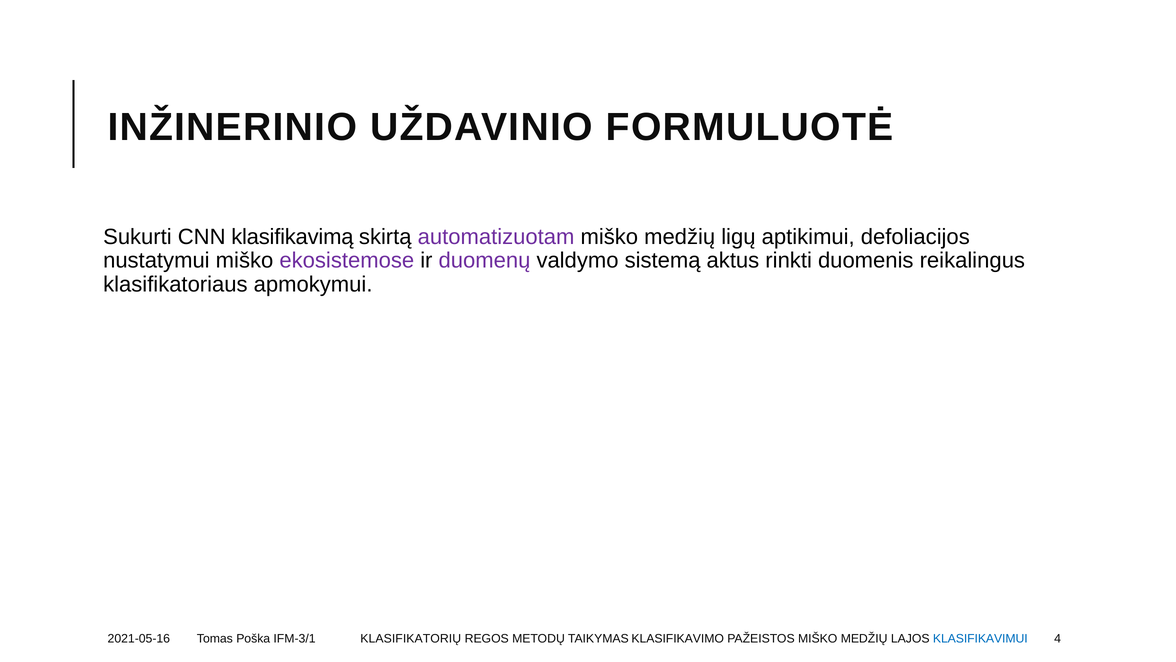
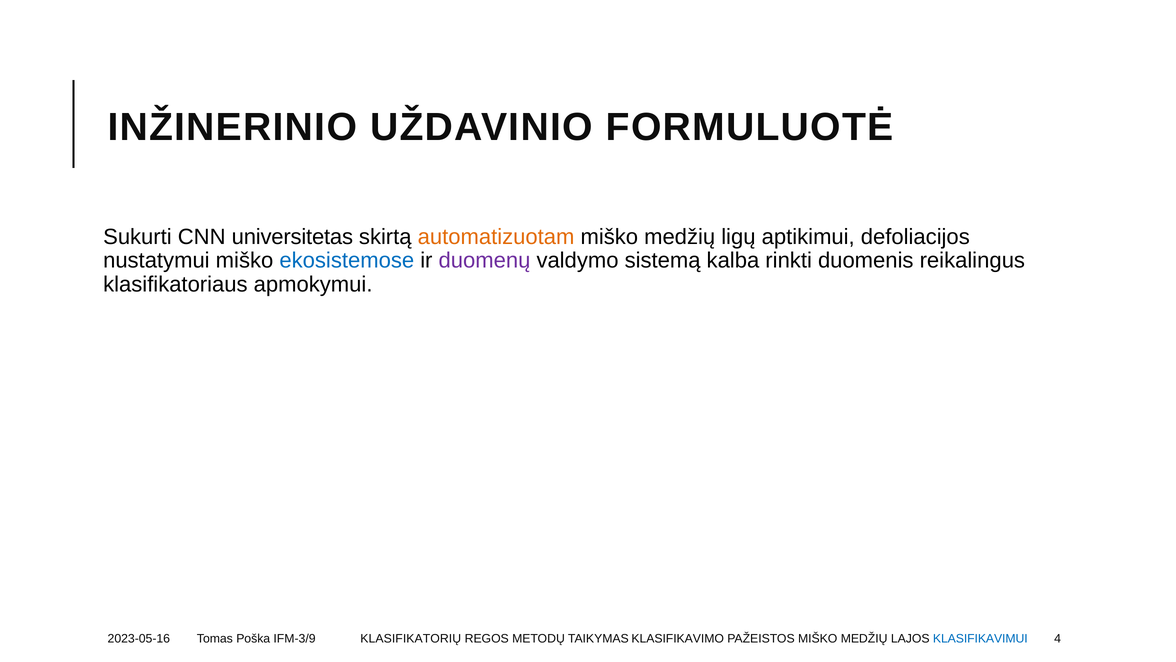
klasifikavimą: klasifikavimą -> universitetas (292, 237)
automatizuotam colour: purple -> orange (496, 237)
ekosistemose colour: purple -> blue (347, 261)
aktus: aktus -> kalba (733, 261)
2021-05-16: 2021-05-16 -> 2023-05-16 (139, 638)
IFM-3/1: IFM-3/1 -> IFM-3/9 (295, 638)
